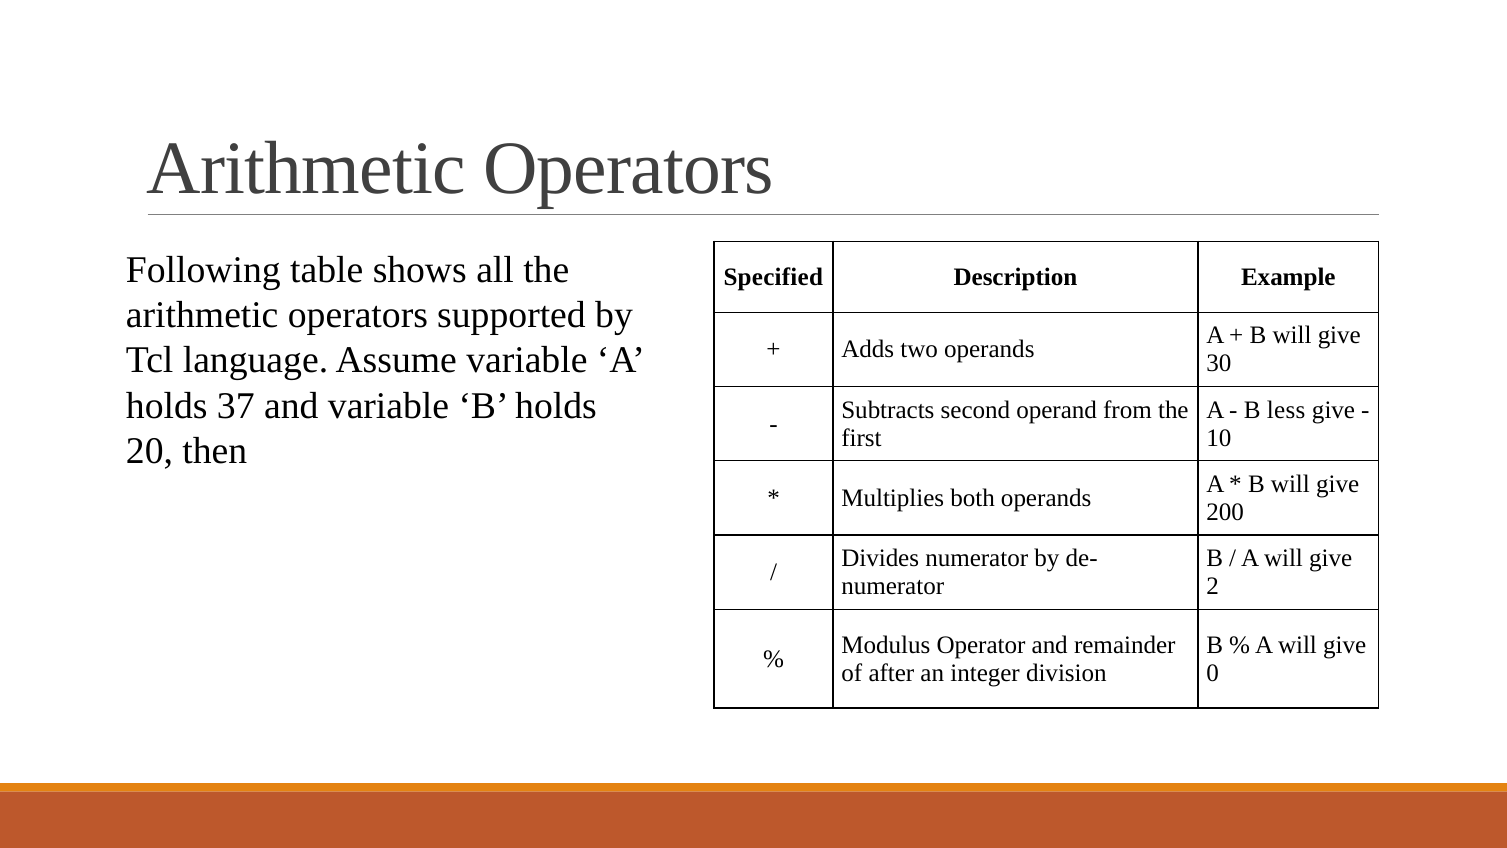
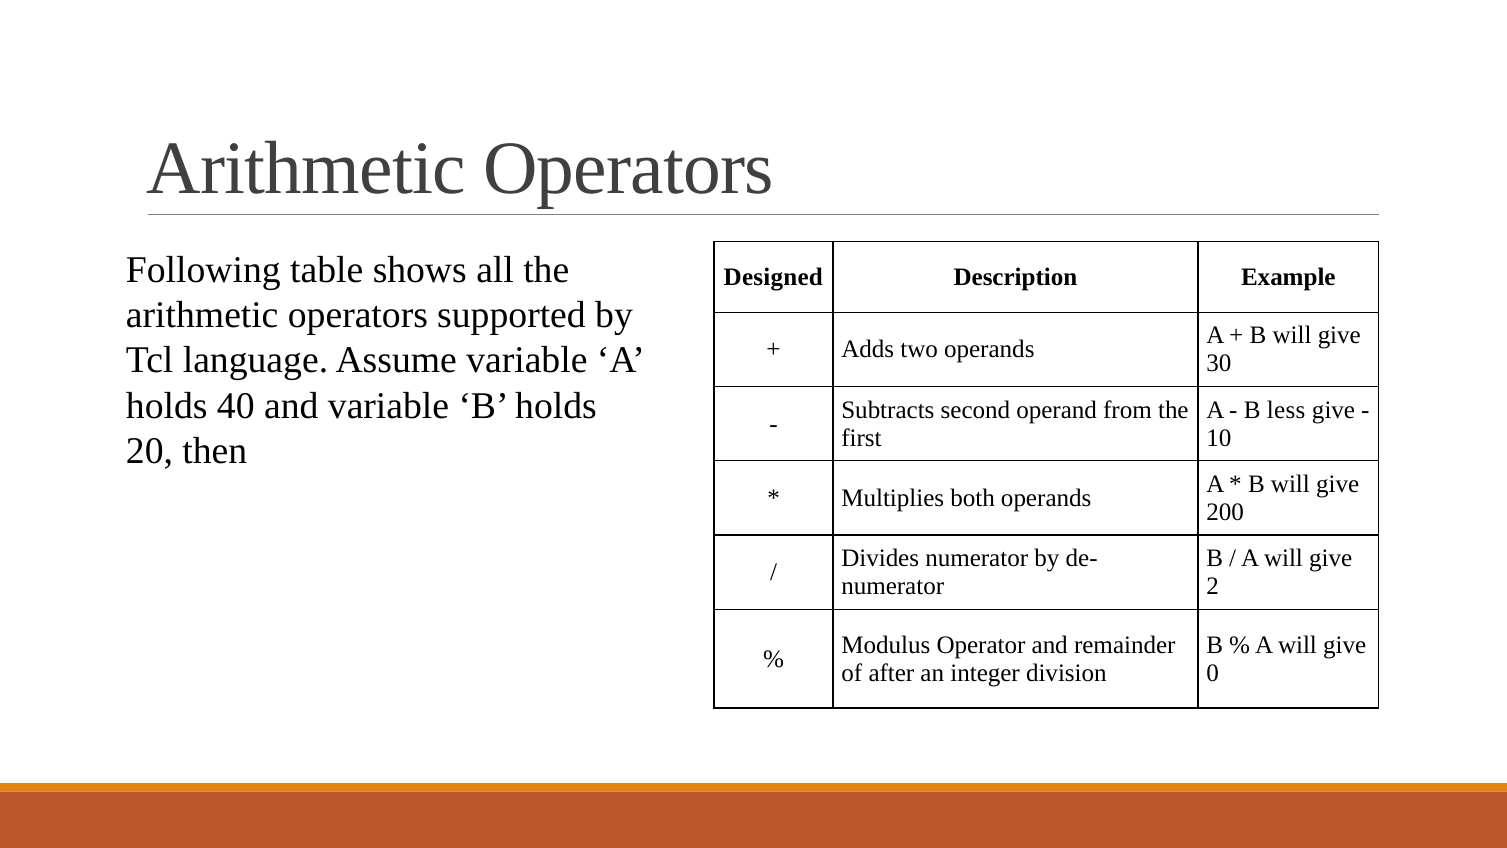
Specified: Specified -> Designed (773, 277)
37: 37 -> 40 (236, 406)
